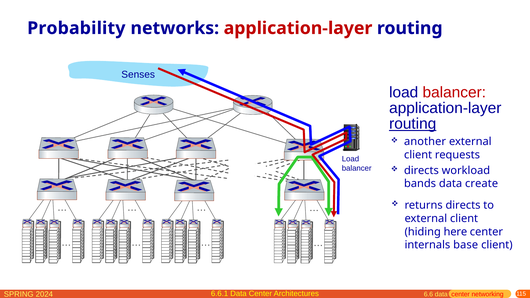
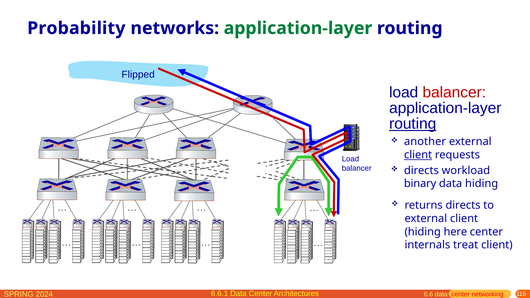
application-layer colour: red -> green (298, 28)
Senses: Senses -> Flipped (138, 75)
client underline: none -> present (418, 155)
bands: bands -> binary (420, 184)
data create: create -> hiding (482, 184)
base: base -> treat (466, 245)
